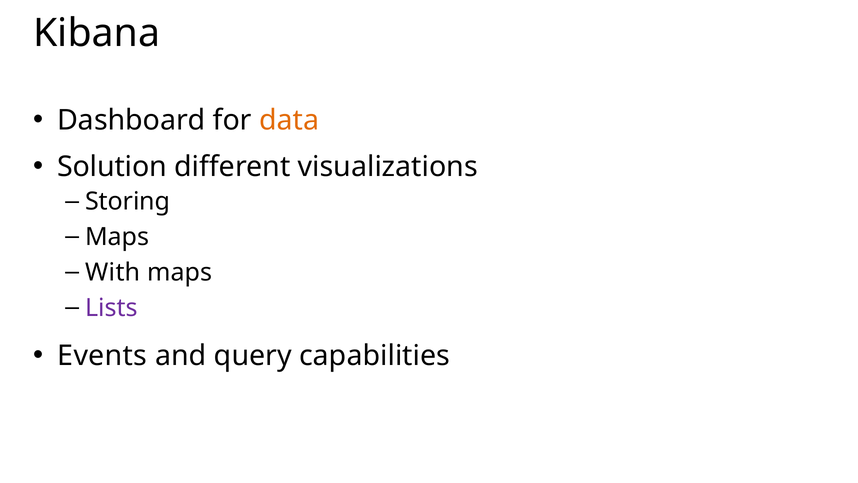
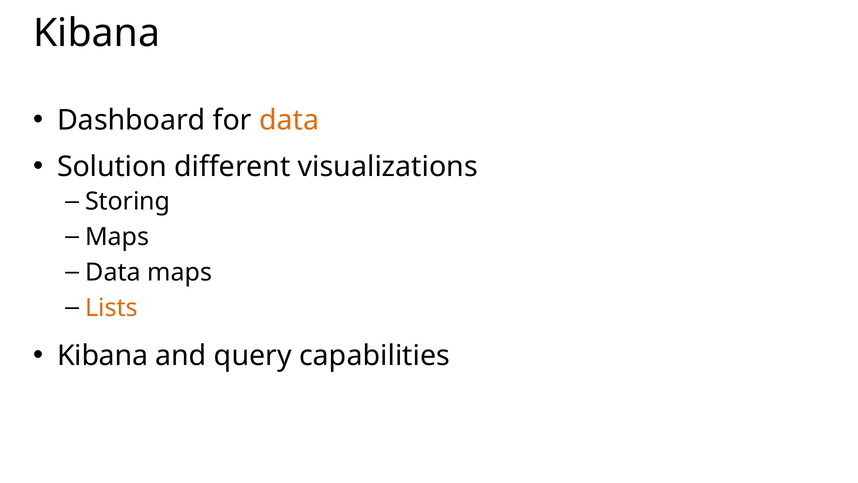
With: With -> Data (113, 272)
Lists colour: purple -> orange (112, 308)
Events: Events -> Kibana (103, 355)
